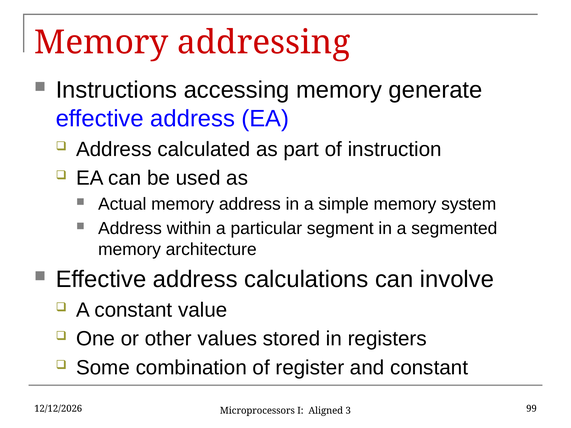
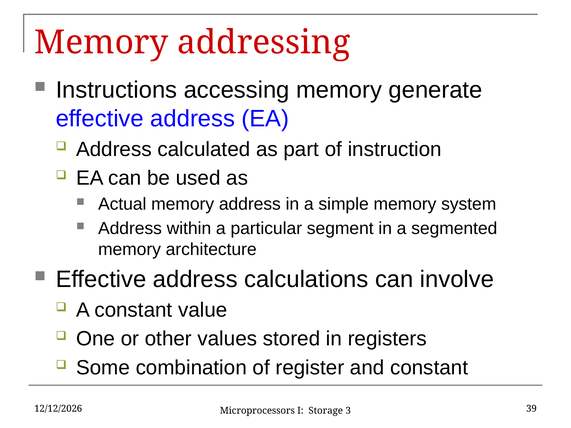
Aligned: Aligned -> Storage (326, 411)
99: 99 -> 39 (531, 409)
